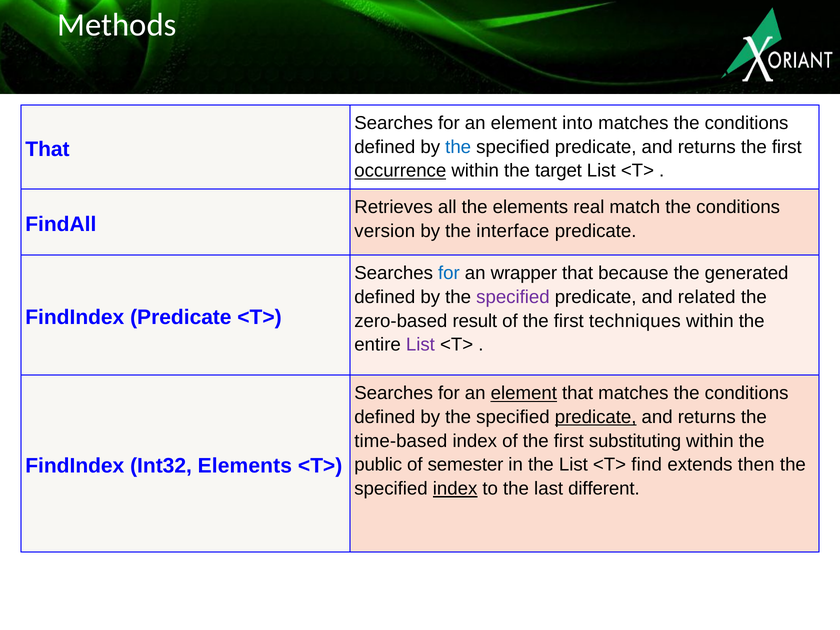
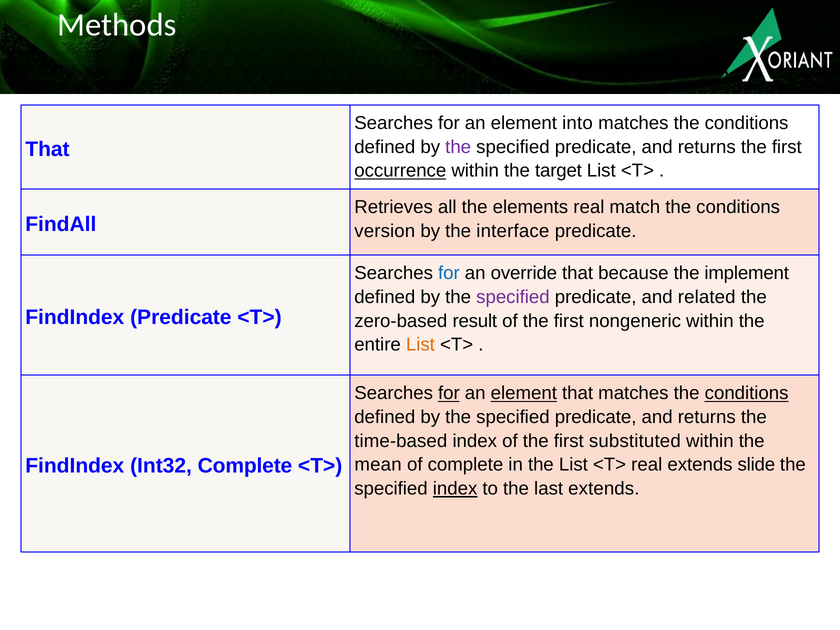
the colour: blue -> purple (458, 147)
wrapper: wrapper -> override (524, 273)
generated: generated -> implement (747, 273)
techniques: techniques -> nongeneric (635, 321)
List colour: purple -> orange (420, 345)
for underline: none -> present (449, 393)
conditions underline: none -> present (747, 393)
predicate underline: present -> none (596, 417)
substituting: substituting -> substituted (635, 441)
Int32 Elements: Elements -> Complete (245, 466)
public: public -> mean (378, 465)
of semester: semester -> complete (465, 465)
<T> find: find -> real (647, 465)
then: then -> slide (756, 465)
last different: different -> extends (604, 489)
